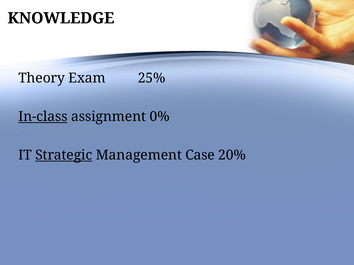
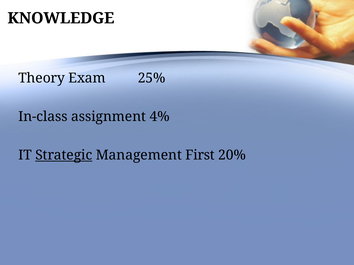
In-class underline: present -> none (43, 117)
0%: 0% -> 4% (160, 117)
Case: Case -> First (200, 155)
